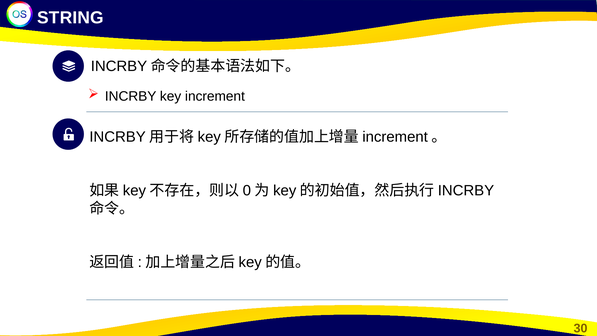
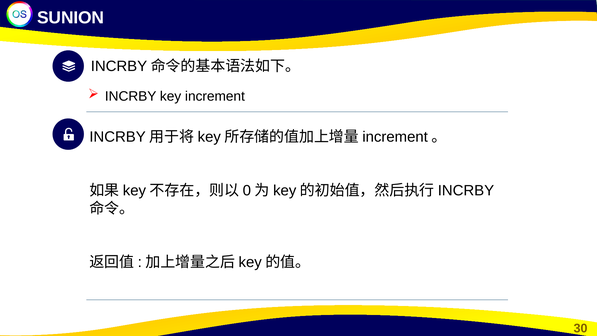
STRING: STRING -> SUNION (71, 18)
